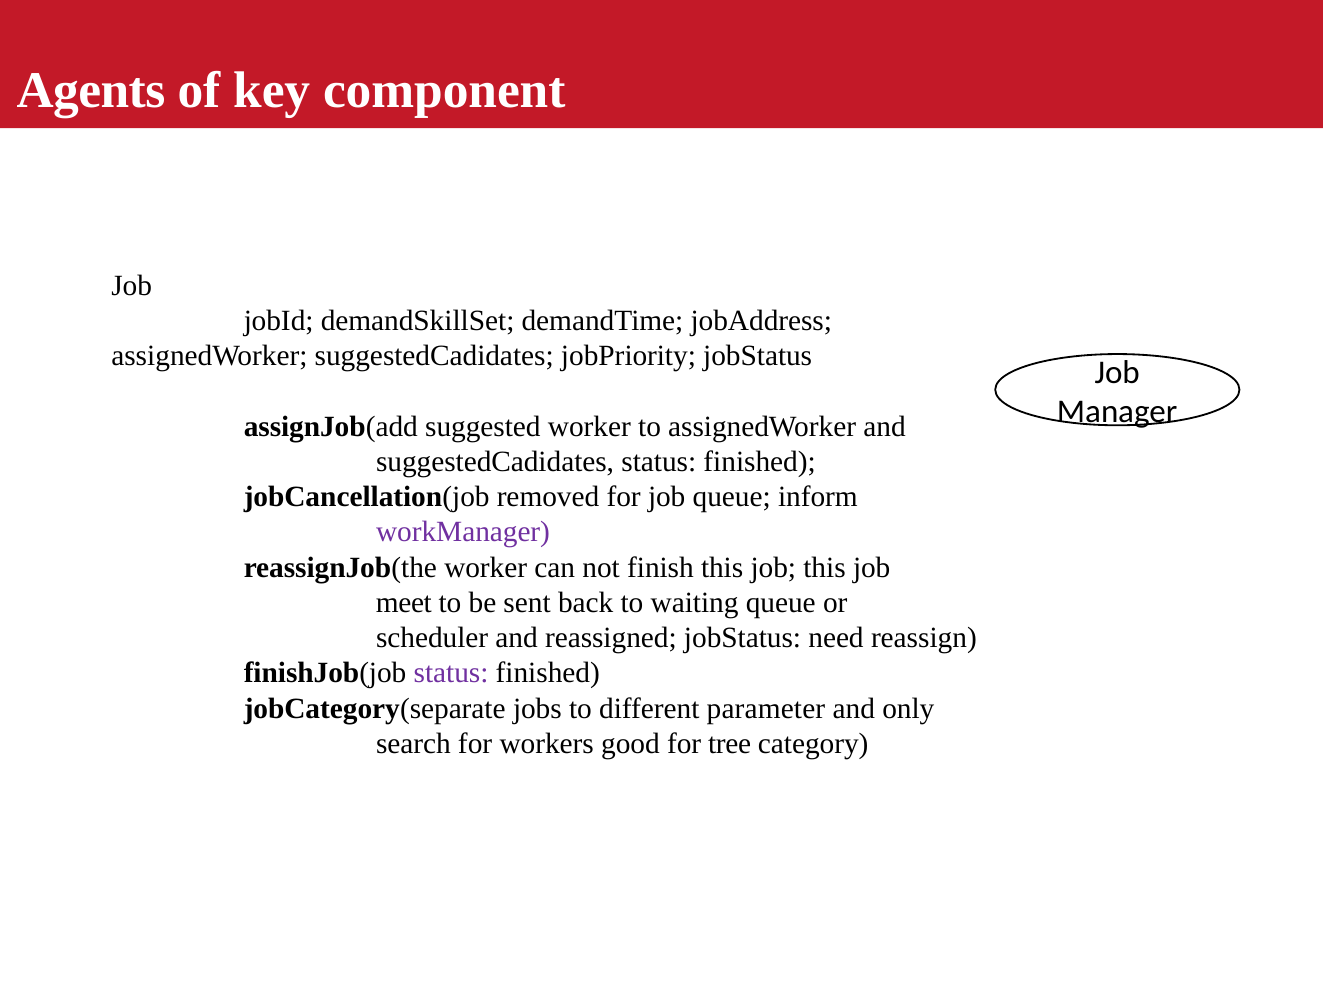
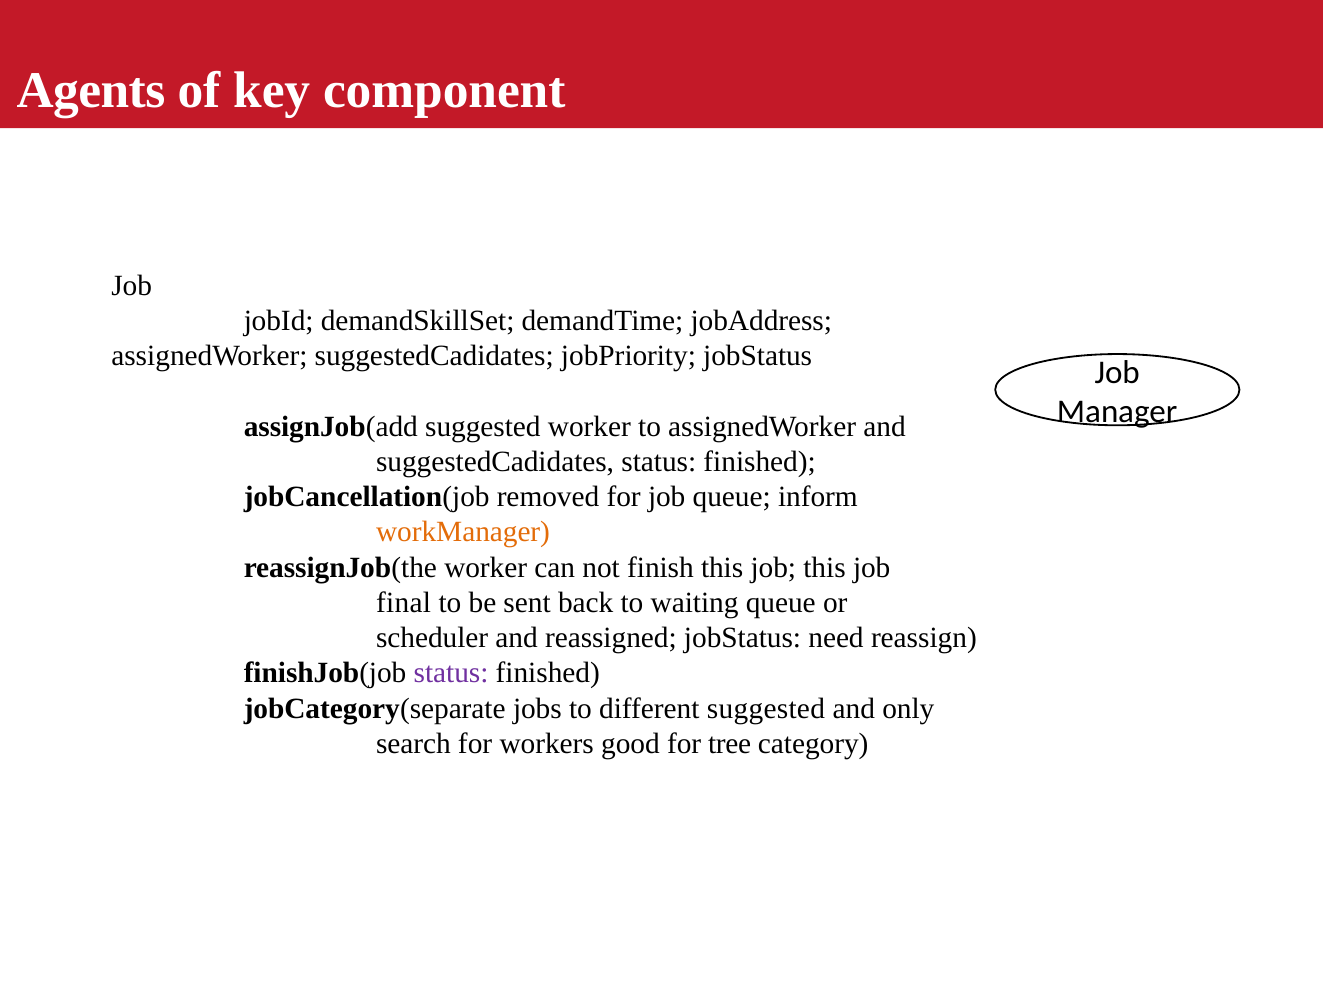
workManager colour: purple -> orange (463, 532)
meet: meet -> final (404, 603)
different parameter: parameter -> suggested (766, 709)
